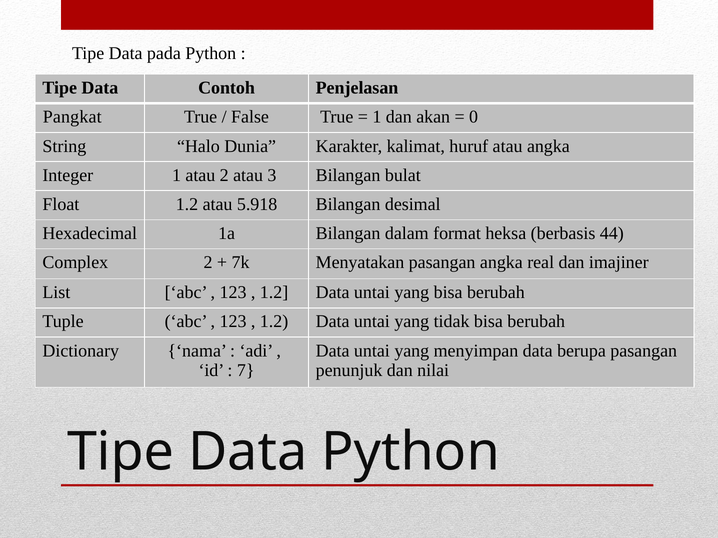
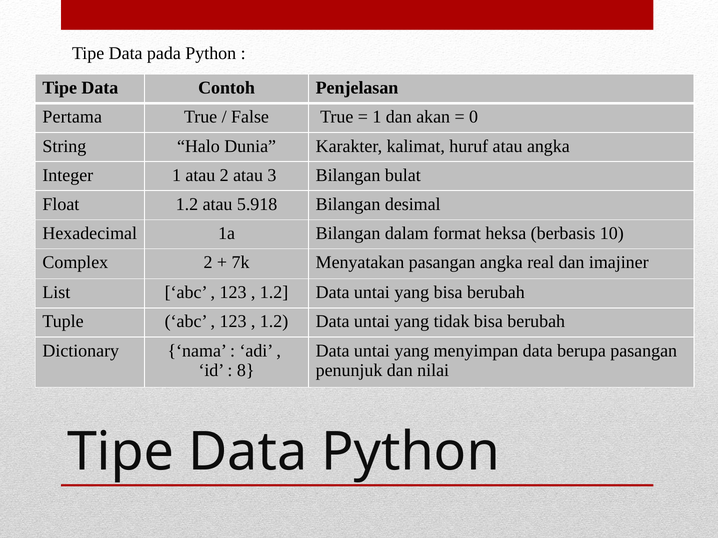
Pangkat: Pangkat -> Pertama (72, 117)
44: 44 -> 10 (612, 234)
7: 7 -> 8 (246, 371)
